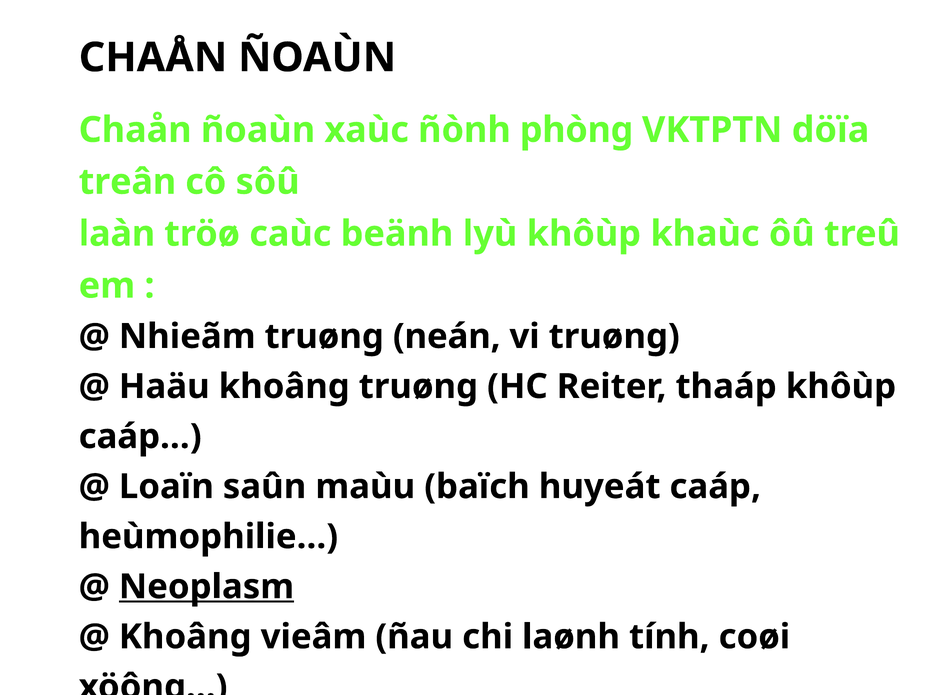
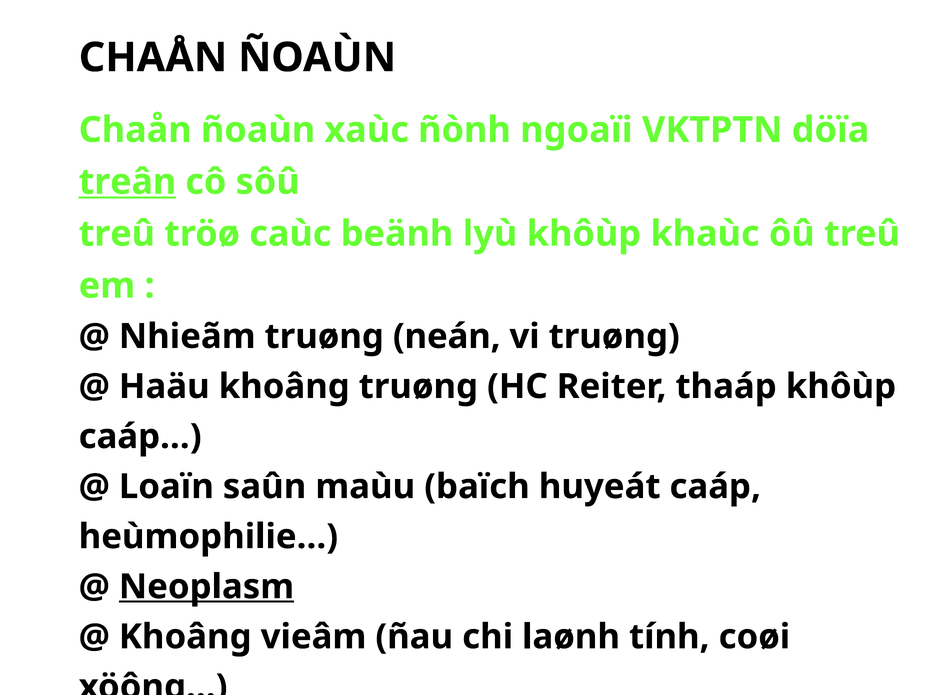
phòng: phòng -> ngoaïi (576, 130)
treân underline: none -> present (127, 182)
laàn: laàn -> treû (117, 234)
